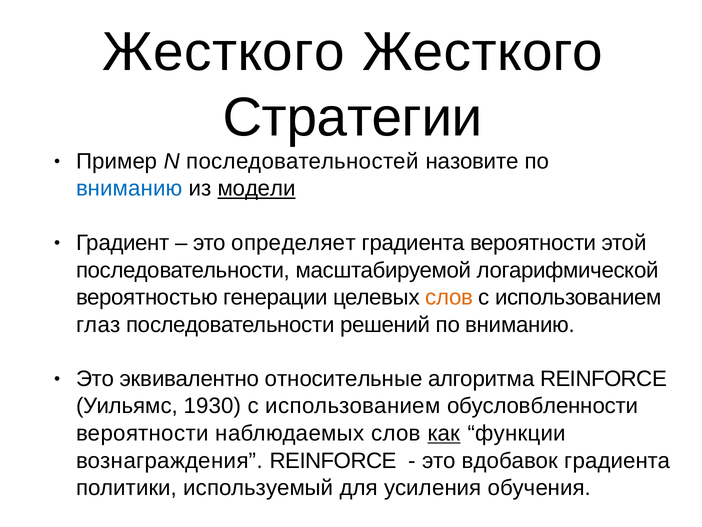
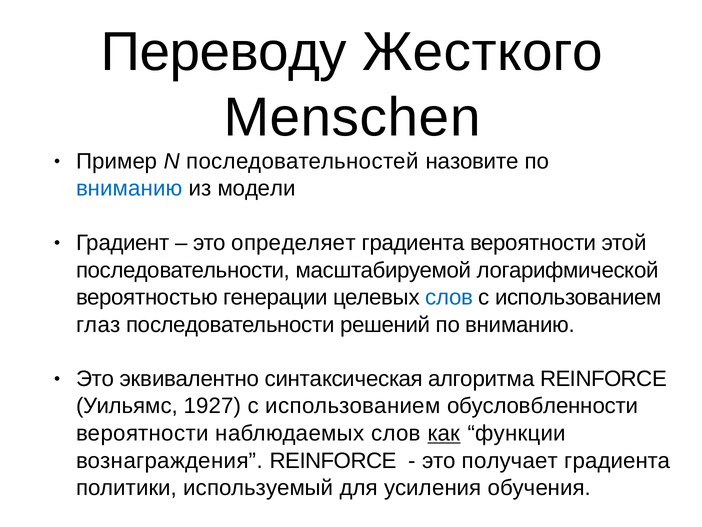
Жесткого: Жесткого -> Переводу (224, 52)
Стратегии: Стратегии -> Menschen (352, 118)
модели underline: present -> none (257, 188)
слов colour: orange -> blue (449, 297)
относительные: относительные -> синтаксическая (344, 378)
1930: 1930 -> 1927 (213, 406)
вдобавок: вдобавок -> получает (510, 460)
